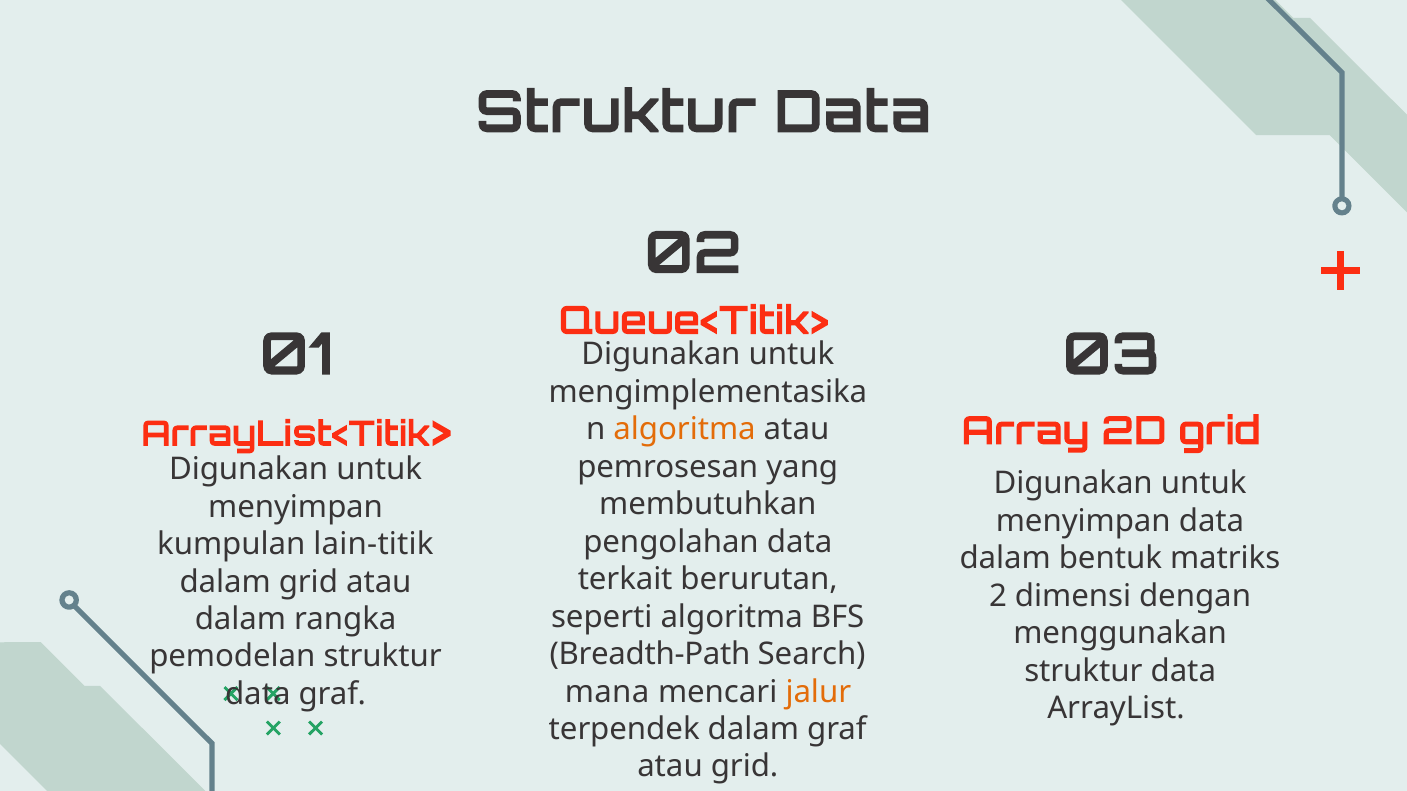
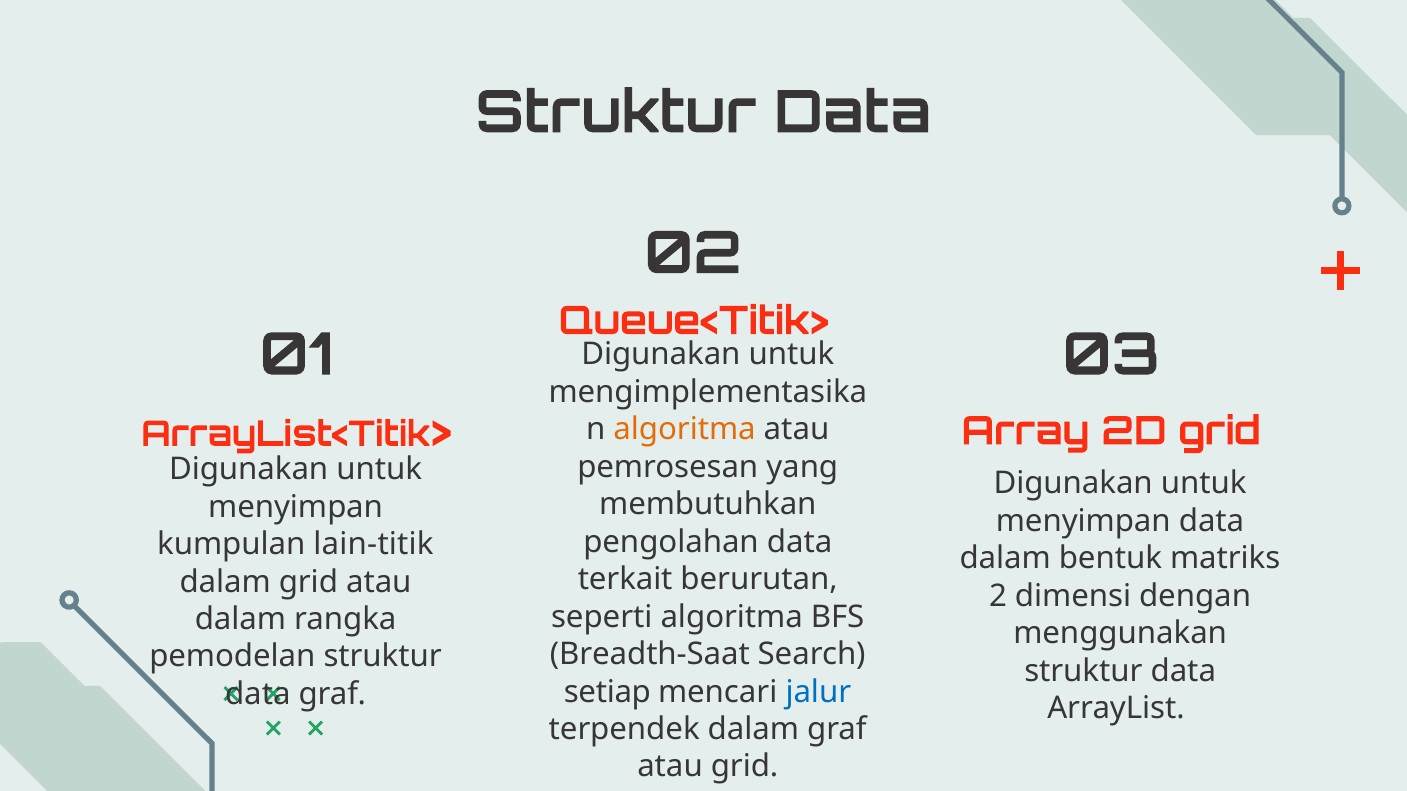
Breadth-Path: Breadth-Path -> Breadth-Saat (650, 655)
mana: mana -> setiap (607, 692)
jalur colour: orange -> blue (818, 692)
